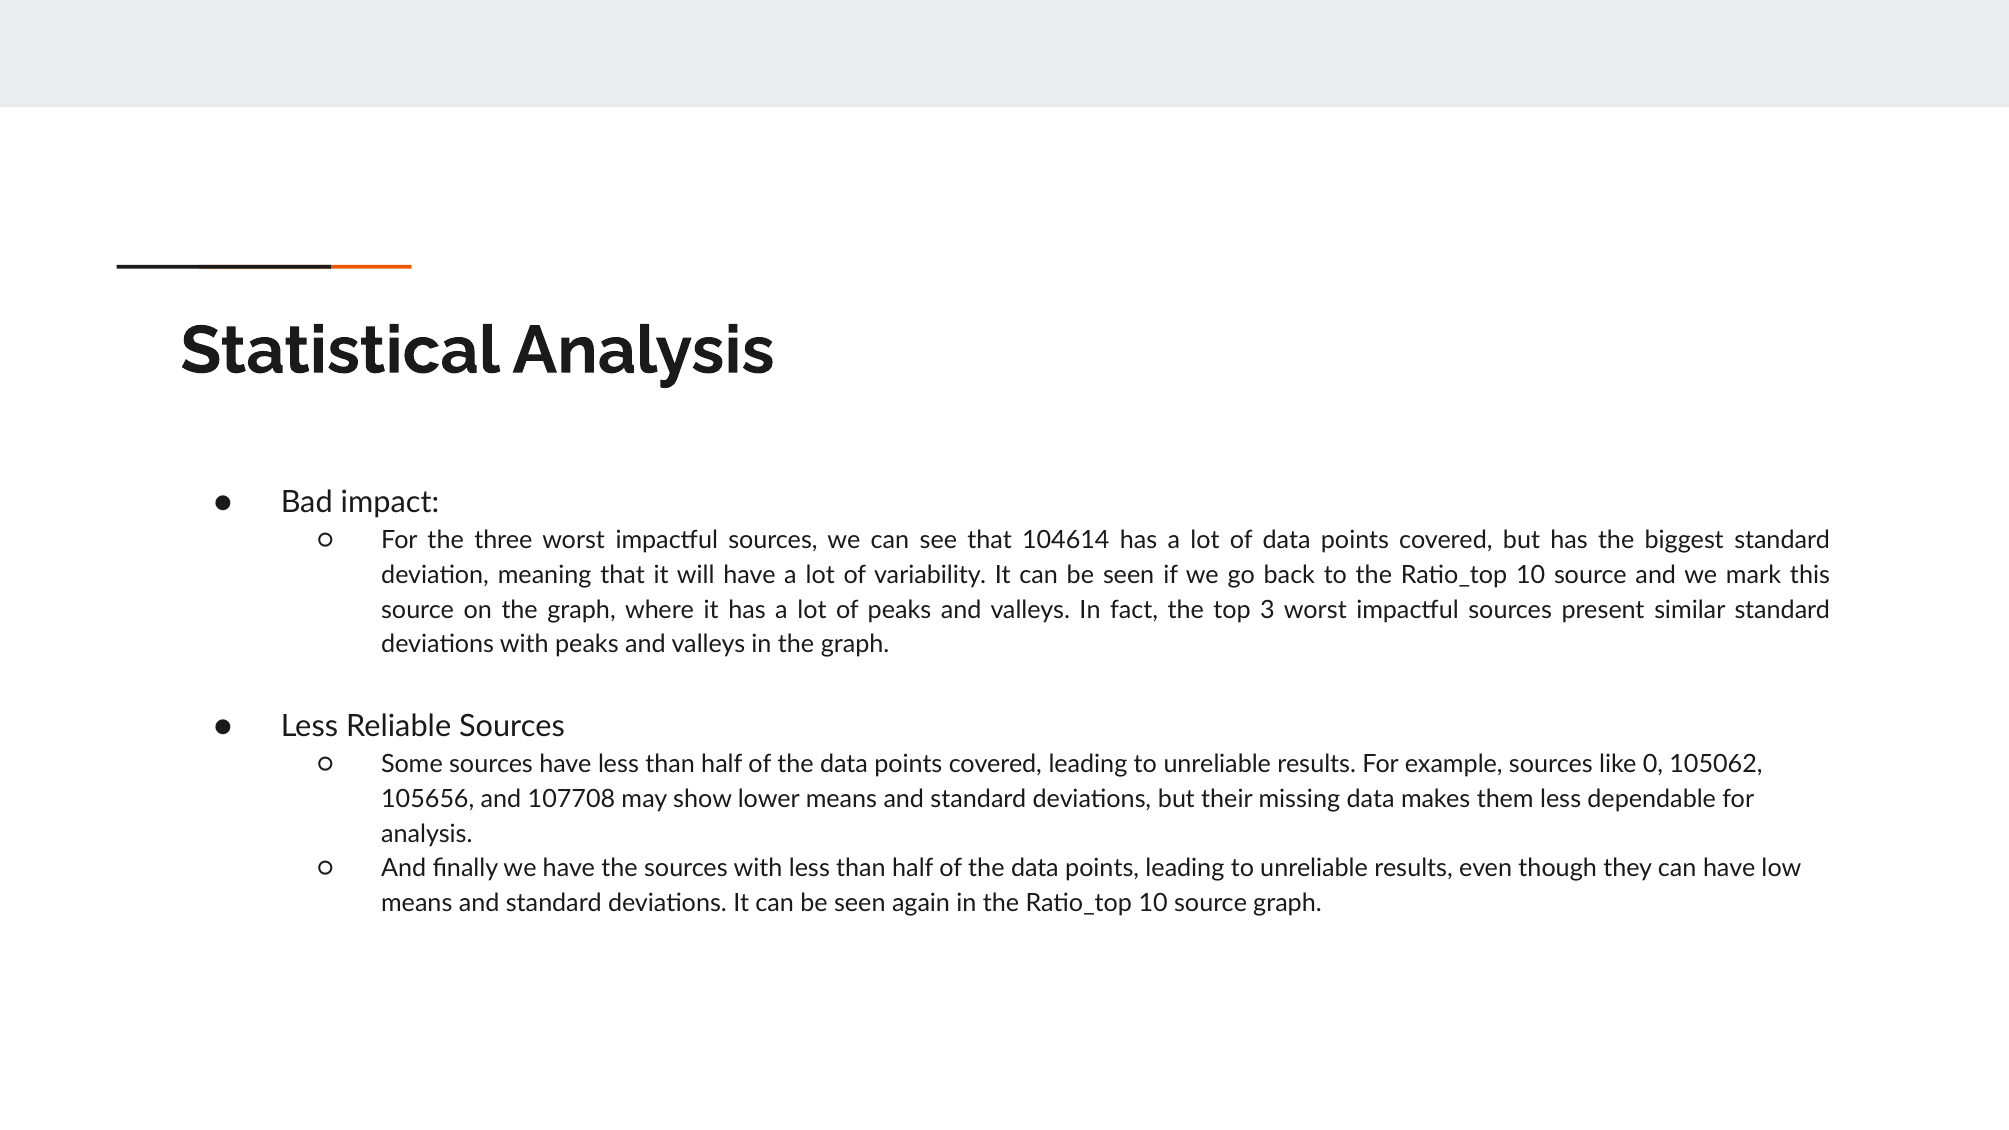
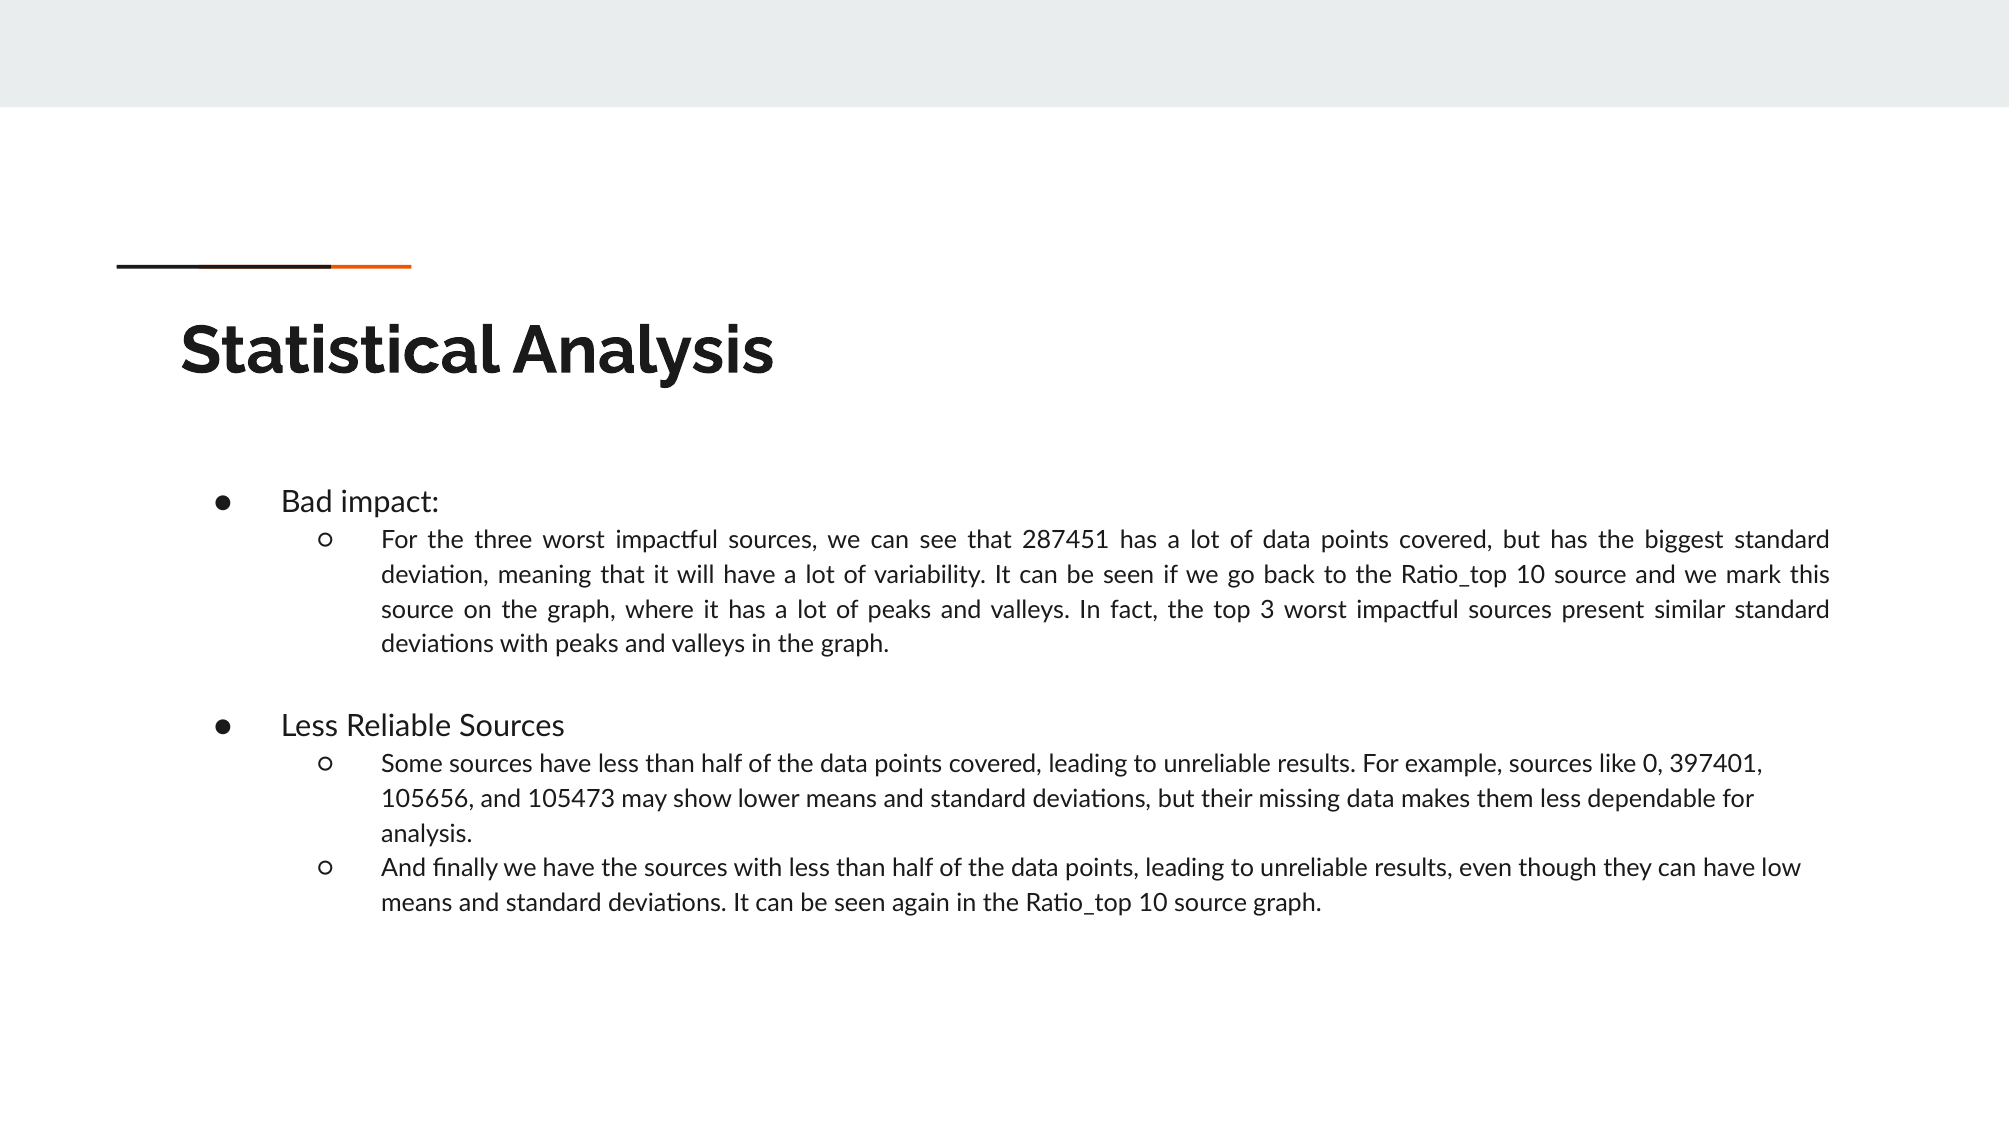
104614: 104614 -> 287451 (1066, 541)
105062: 105062 -> 397401 (1716, 765)
107708: 107708 -> 105473 (571, 799)
